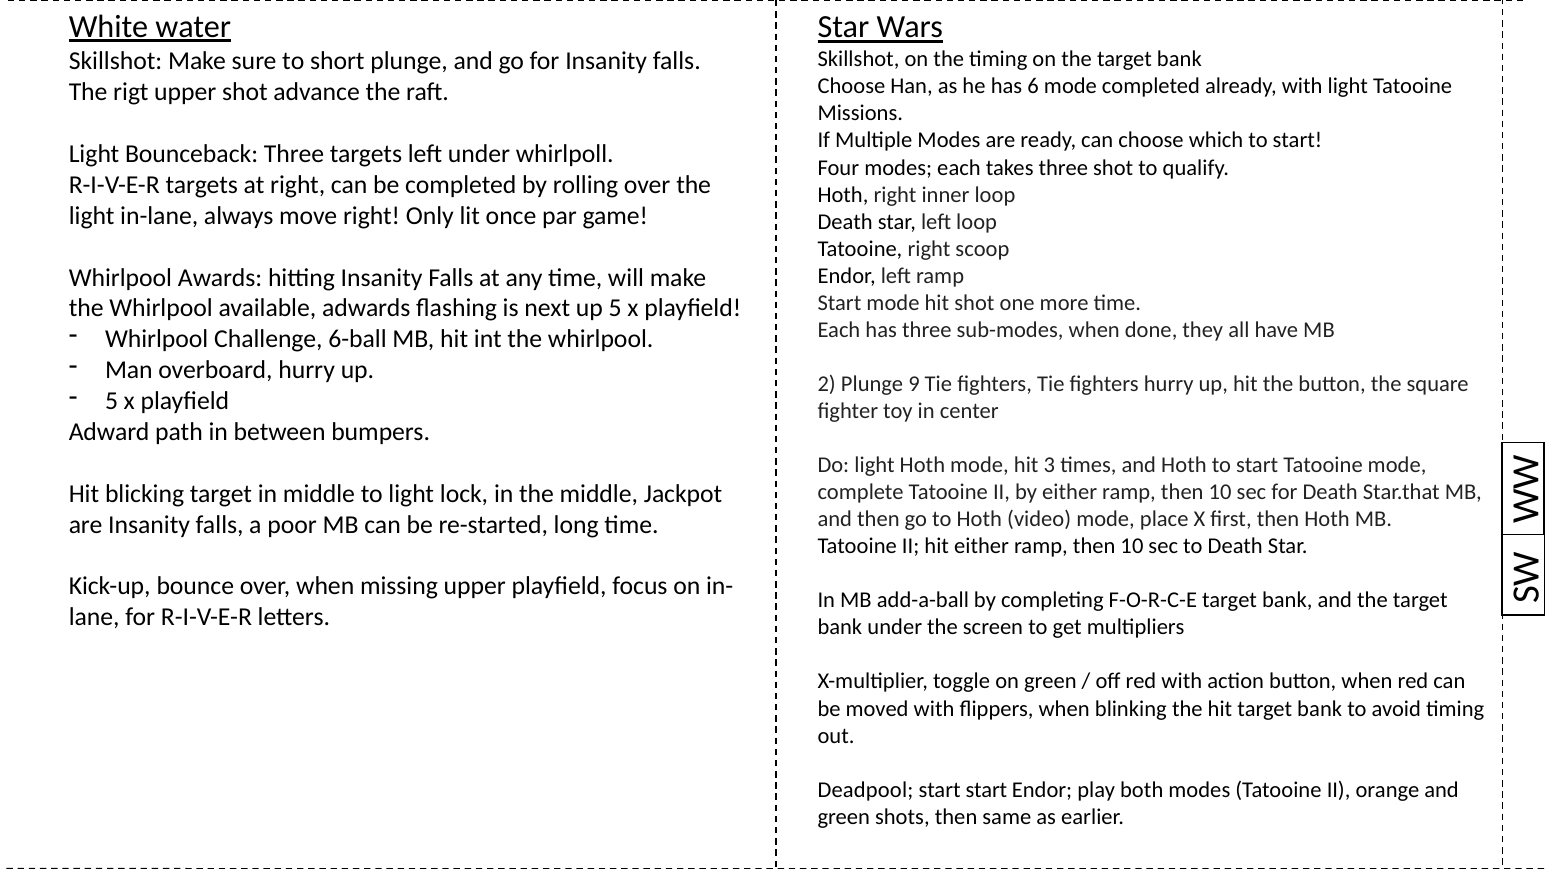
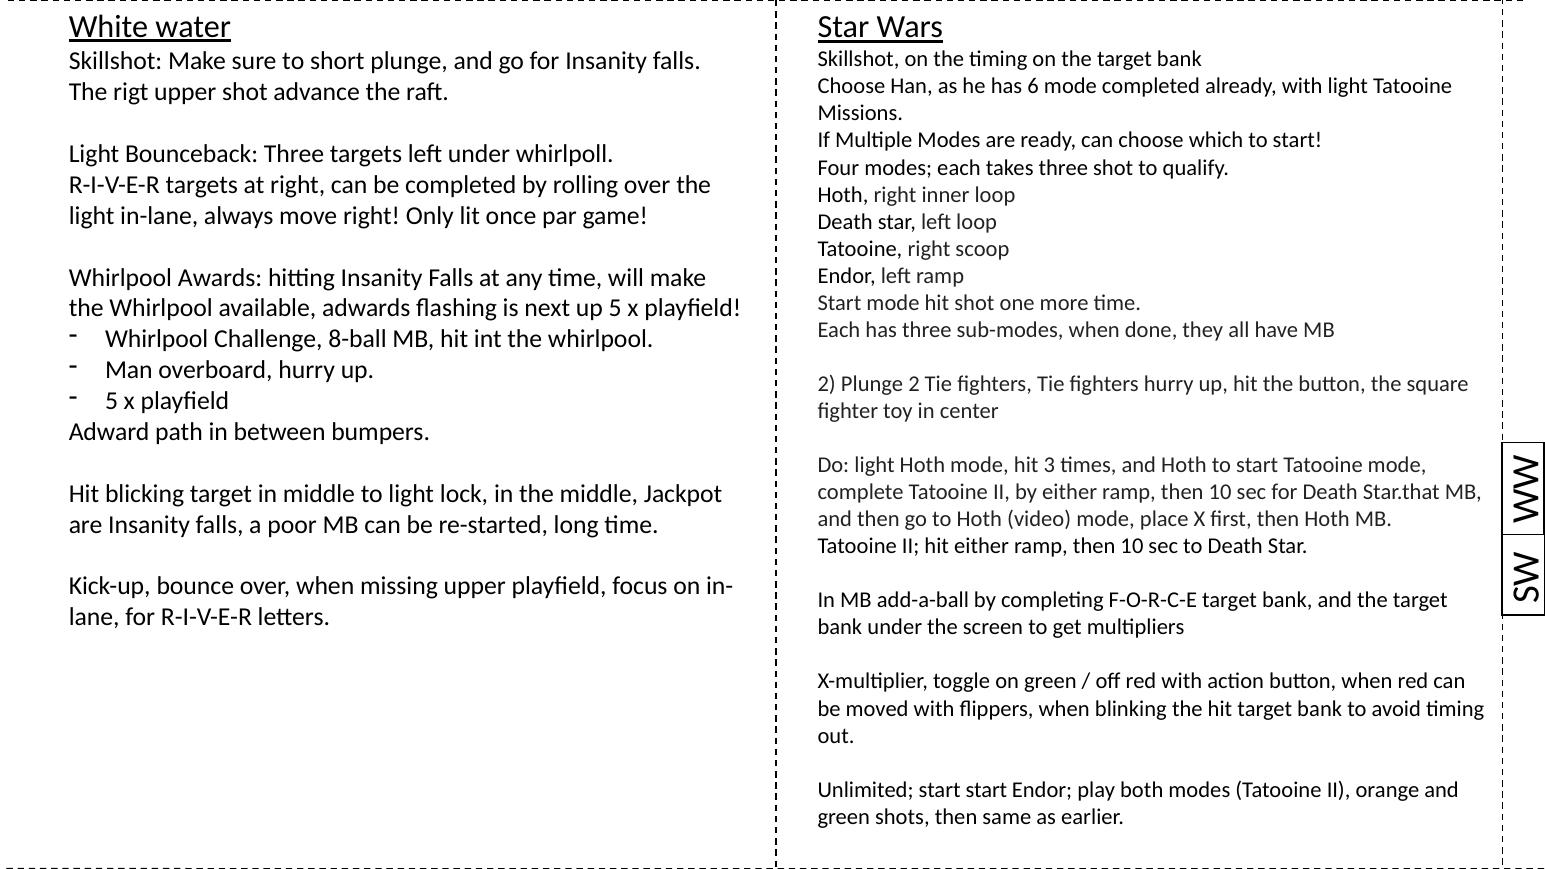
6-ball: 6-ball -> 8-ball (358, 339)
Plunge 9: 9 -> 2 (914, 384)
Deadpool: Deadpool -> Unlimited (866, 790)
